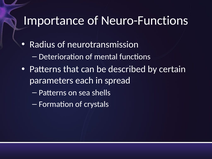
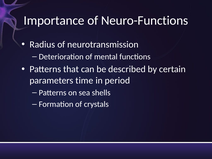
each: each -> time (84, 81)
spread: spread -> period (117, 81)
